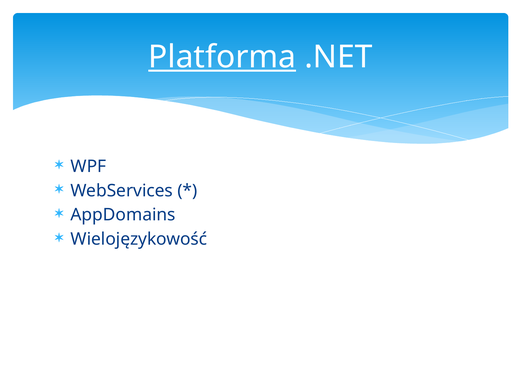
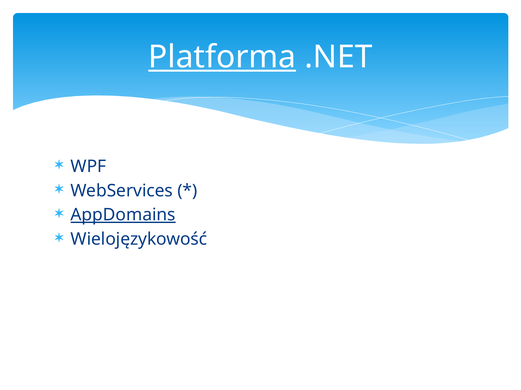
AppDomains underline: none -> present (123, 215)
